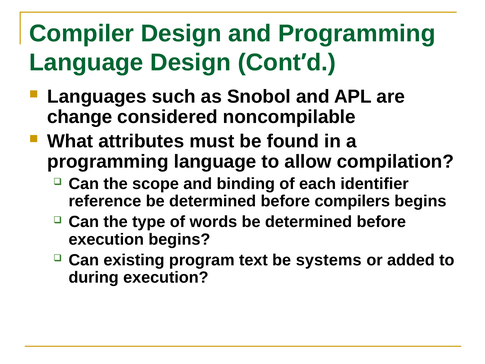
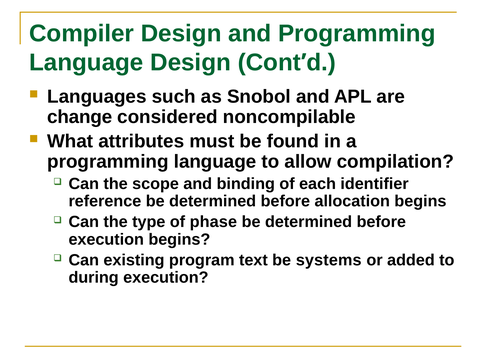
compilers: compilers -> allocation (352, 201)
words: words -> phase (213, 222)
